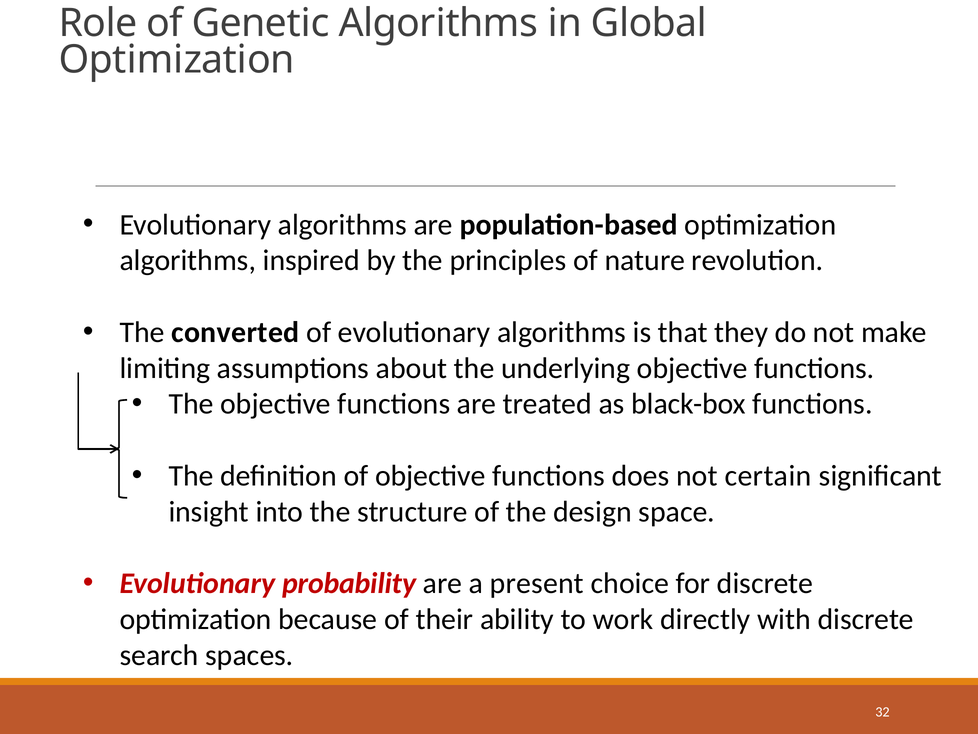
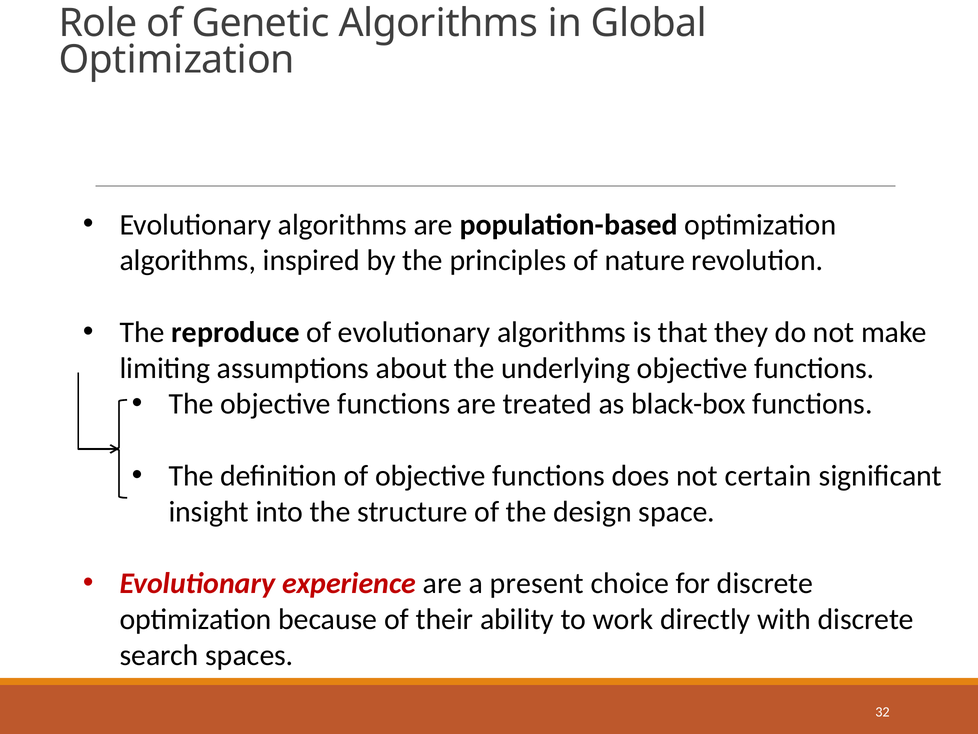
converted: converted -> reproduce (235, 332)
probability: probability -> experience (349, 583)
